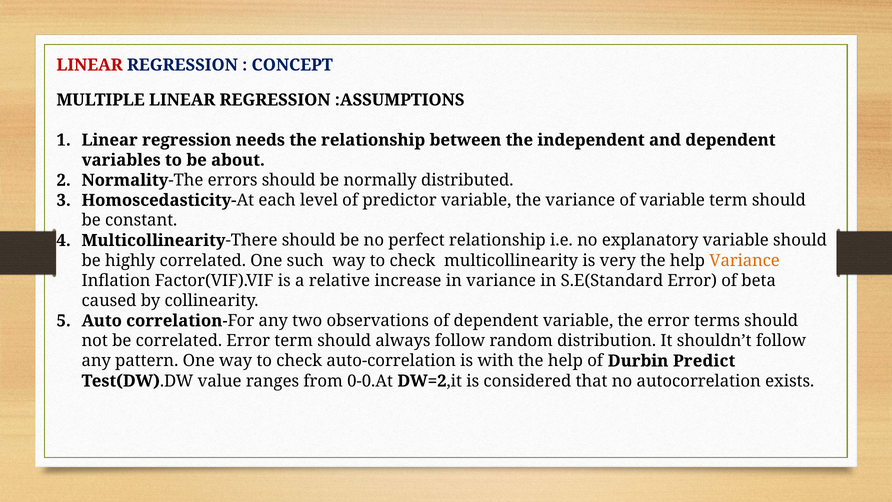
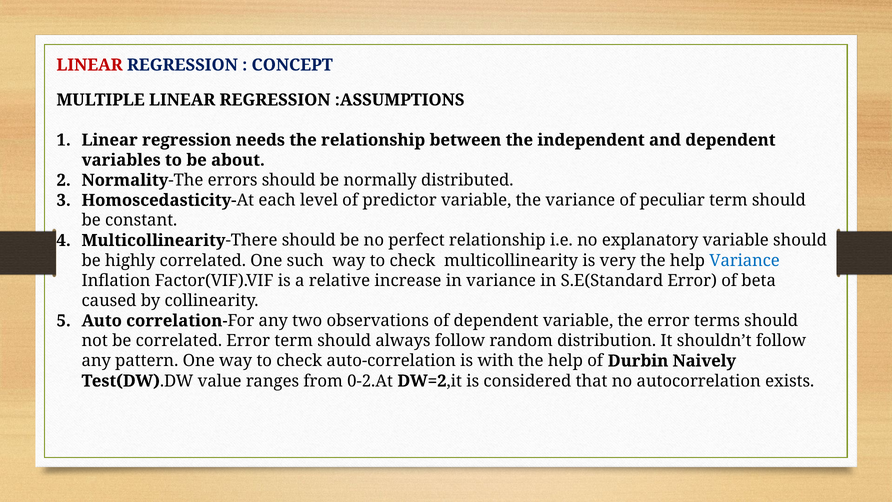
of variable: variable -> peculiar (672, 200)
Variance colour: orange -> blue (745, 260)
Predict: Predict -> Naively (704, 361)
0-0.At: 0-0.At -> 0-2.At (370, 381)
